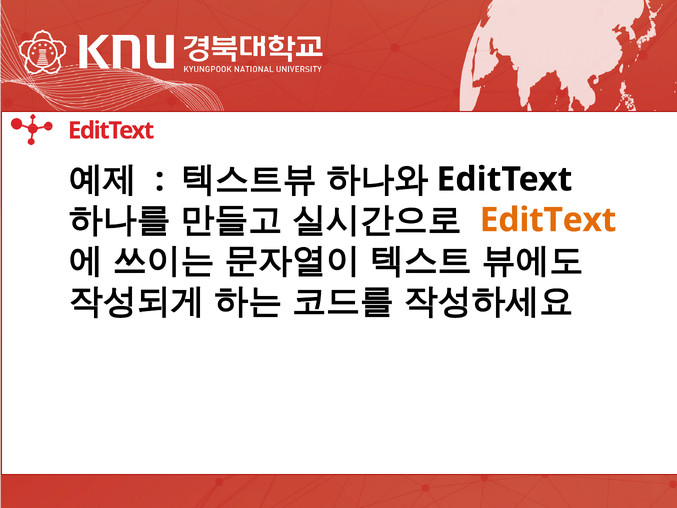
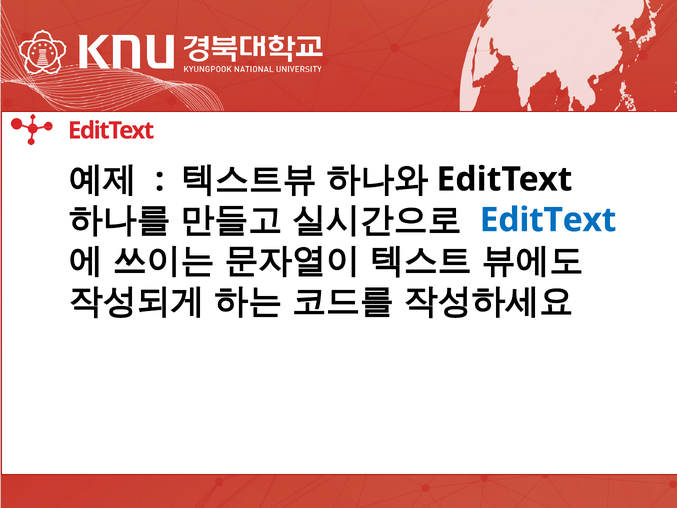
EditText colour: orange -> blue (548, 220)
